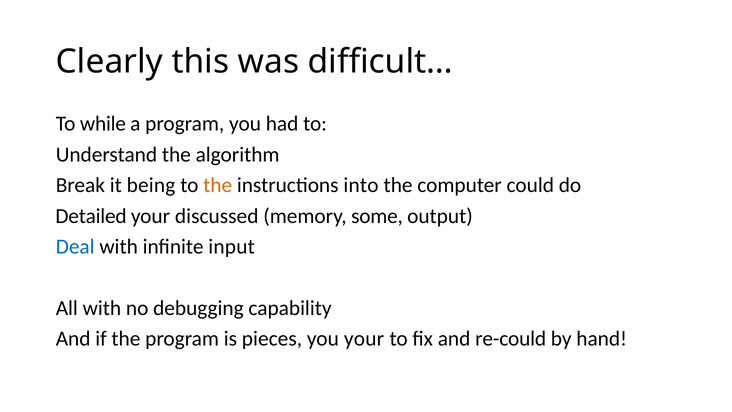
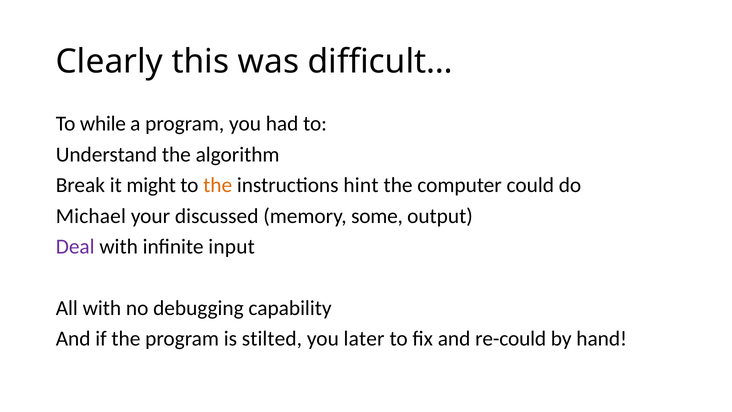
being: being -> might (151, 185)
into: into -> hint (361, 185)
Detailed: Detailed -> Michael (91, 216)
Deal colour: blue -> purple (75, 247)
pieces: pieces -> stilted (272, 339)
you your: your -> later (364, 339)
